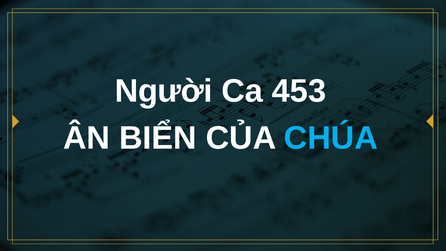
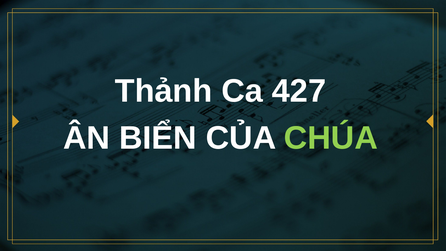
Người: Người -> Thảnh (164, 91)
453: 453 -> 427 (299, 91)
CHÚA colour: light blue -> light green (331, 138)
